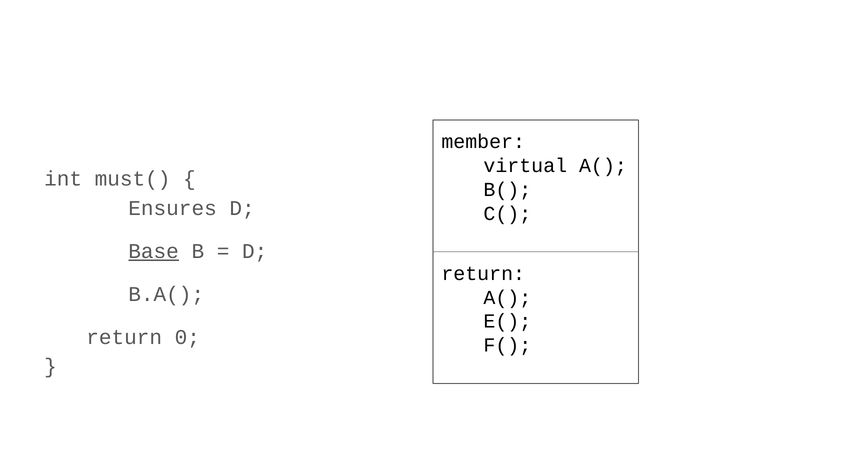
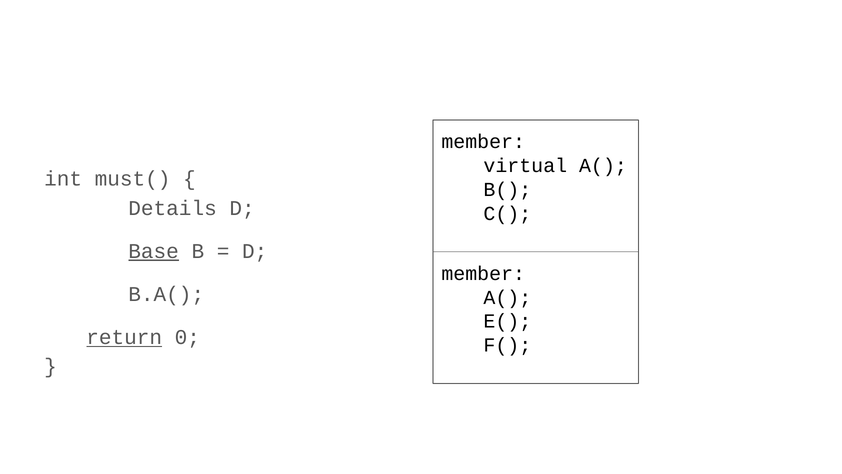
Ensures: Ensures -> Details (173, 208)
return: return -> member (483, 273)
return underline: none -> present (124, 337)
